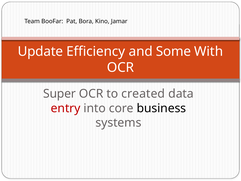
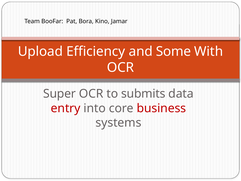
Update: Update -> Upload (40, 51)
created: created -> submits (143, 94)
business colour: black -> red (161, 108)
